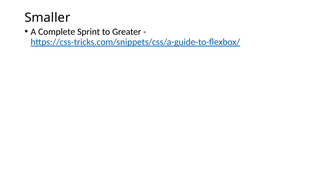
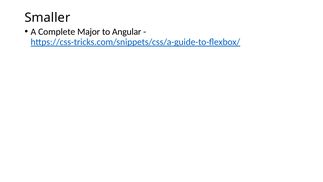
Sprint: Sprint -> Major (89, 32)
Greater: Greater -> Angular (127, 32)
